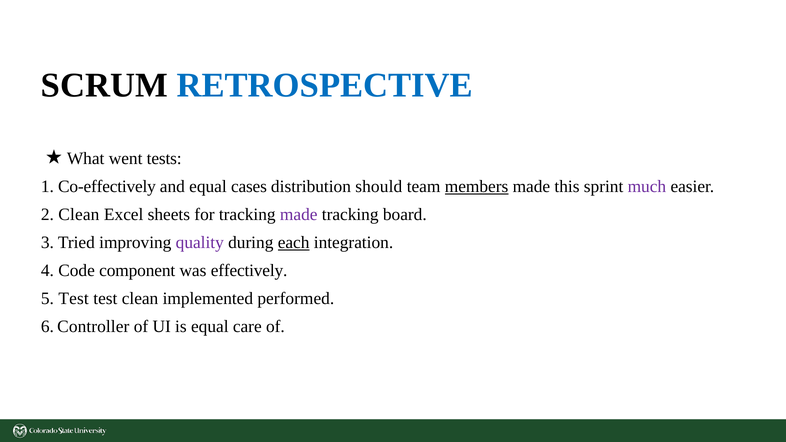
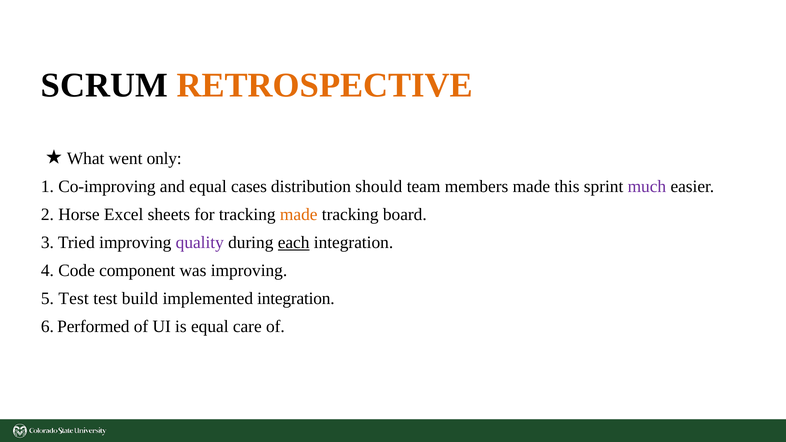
RETROSPECTIVE colour: blue -> orange (325, 85)
tests: tests -> only (164, 158)
Co-effectively: Co-effectively -> Co-improving (107, 186)
members underline: present -> none (477, 186)
2 Clean: Clean -> Horse (79, 214)
made colour: purple -> orange (299, 214)
was effectively: effectively -> improving (249, 270)
test clean: clean -> build (140, 299)
implemented performed: performed -> integration (296, 299)
Controller: Controller -> Performed (93, 327)
